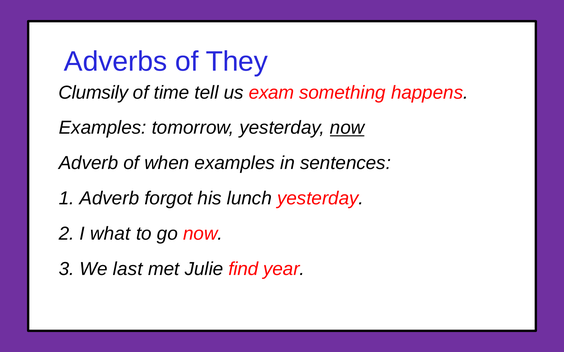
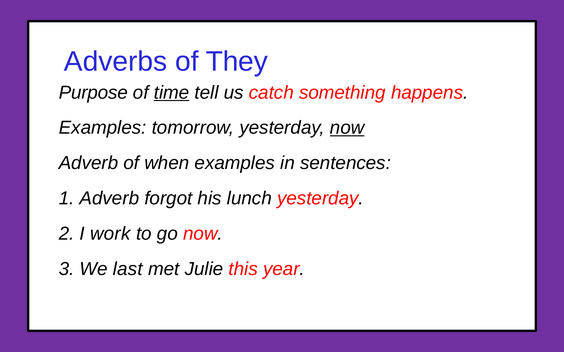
Clumsily: Clumsily -> Purpose (93, 93)
time underline: none -> present (172, 93)
exam: exam -> catch (271, 93)
what: what -> work (110, 234)
find: find -> this (243, 269)
